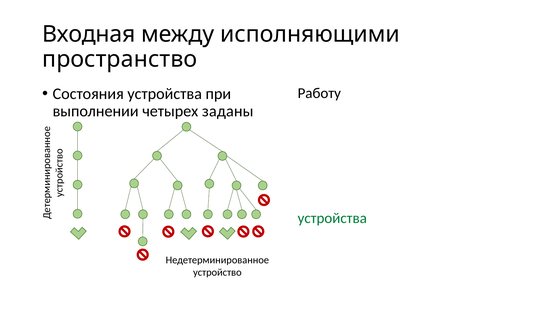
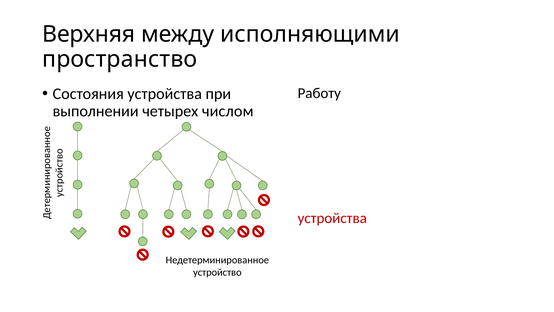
Входная: Входная -> Верхняя (89, 34)
заданы: заданы -> числом (228, 111)
устройства colour: green -> red (332, 218)
